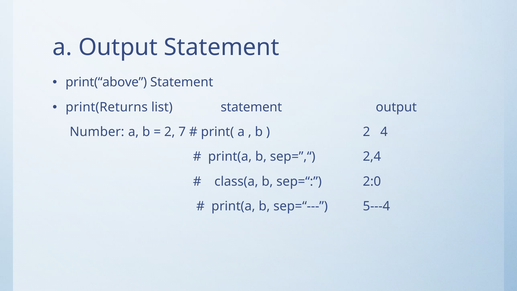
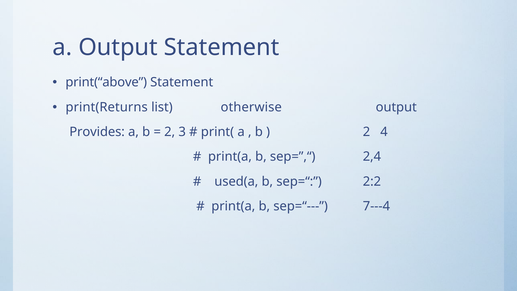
list statement: statement -> otherwise (251, 107)
Number: Number -> Provides (97, 132)
7: 7 -> 3 (182, 132)
class(a: class(a -> used(a (236, 181)
2:0: 2:0 -> 2:2 (372, 181)
5---4: 5---4 -> 7---4 (376, 206)
